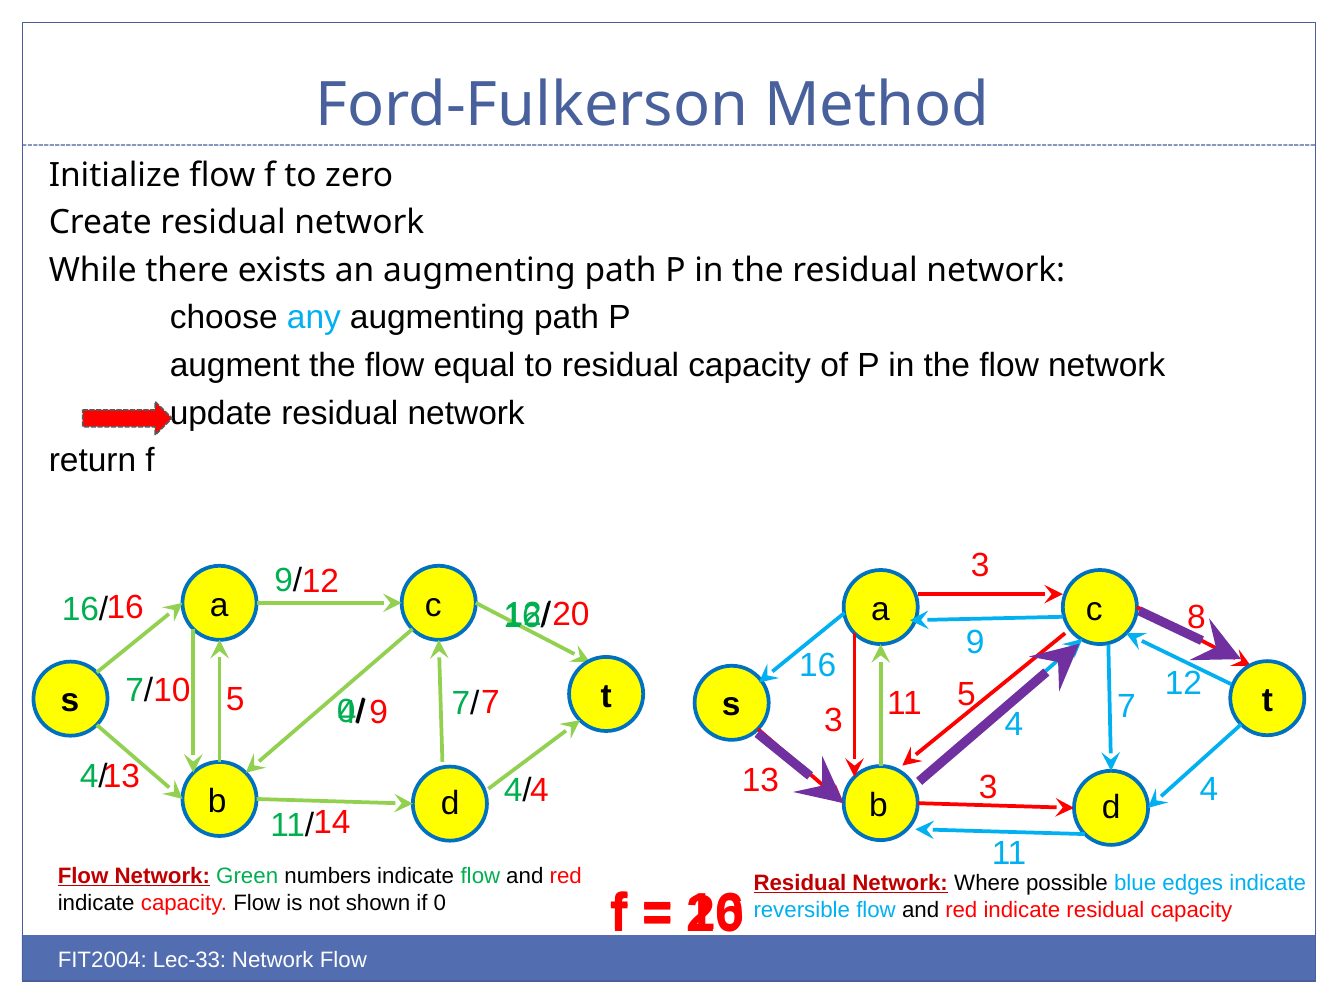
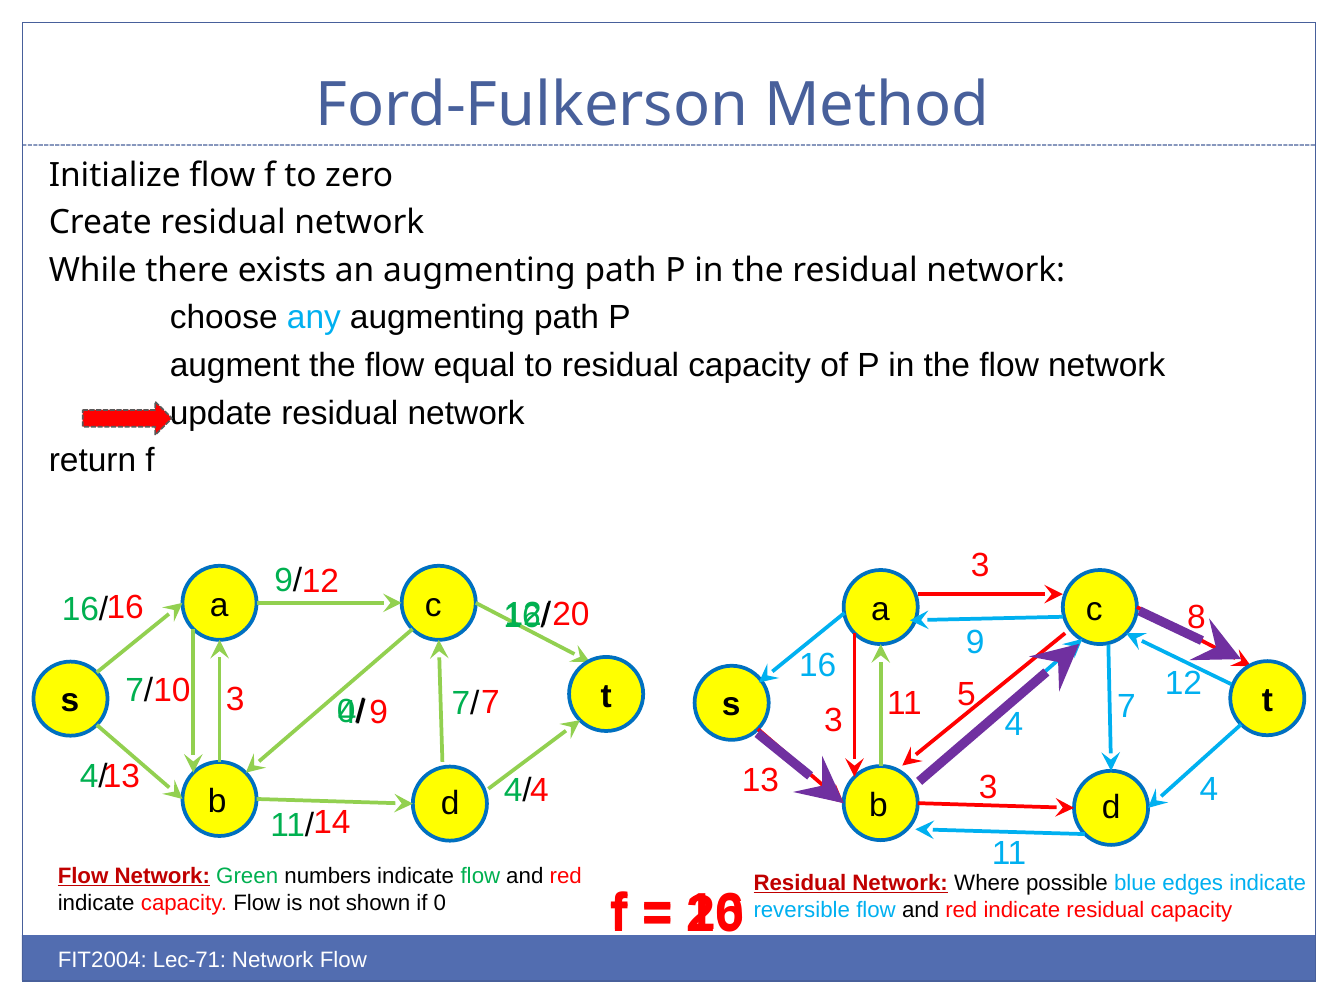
10 5: 5 -> 3 (235, 700)
Lec-33: Lec-33 -> Lec-71 (189, 960)
